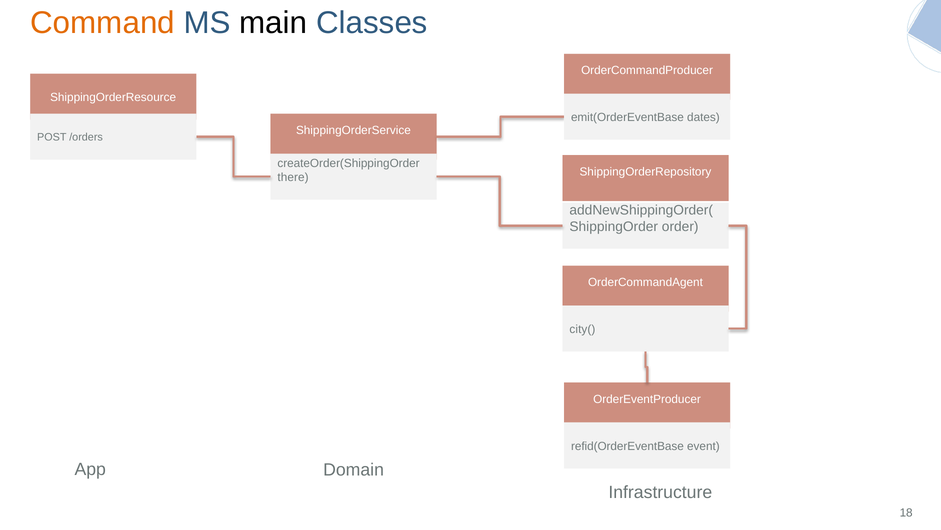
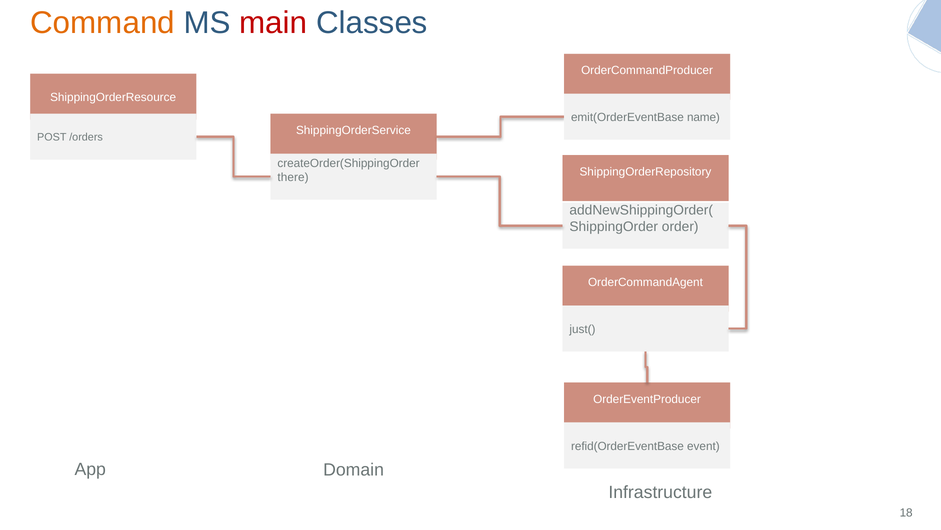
main colour: black -> red (273, 23)
dates: dates -> name (703, 117)
city(: city( -> just( (582, 329)
